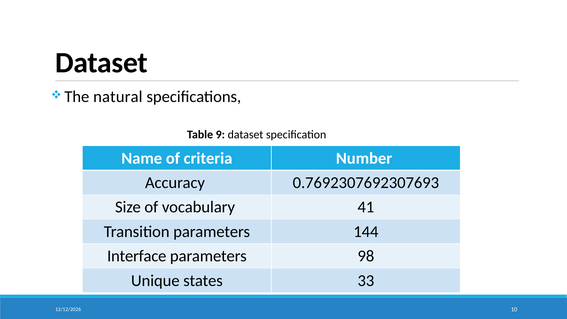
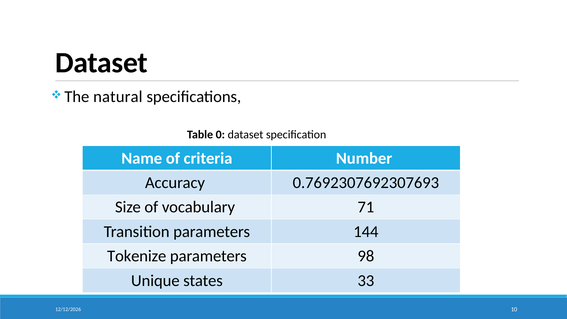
9: 9 -> 0 (220, 135)
41: 41 -> 71 (366, 207)
Interface: Interface -> Tokenize (137, 256)
